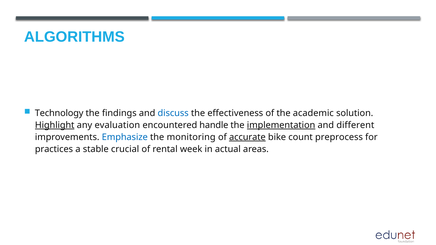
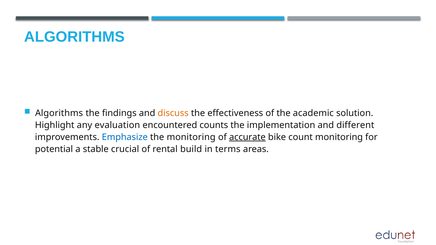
Technology: Technology -> Algorithms (59, 113)
discuss colour: blue -> orange (173, 113)
Highlight underline: present -> none (55, 125)
handle: handle -> counts (214, 125)
implementation underline: present -> none (281, 125)
count preprocess: preprocess -> monitoring (339, 137)
practices: practices -> potential (54, 149)
week: week -> build (191, 149)
actual: actual -> terms (228, 149)
